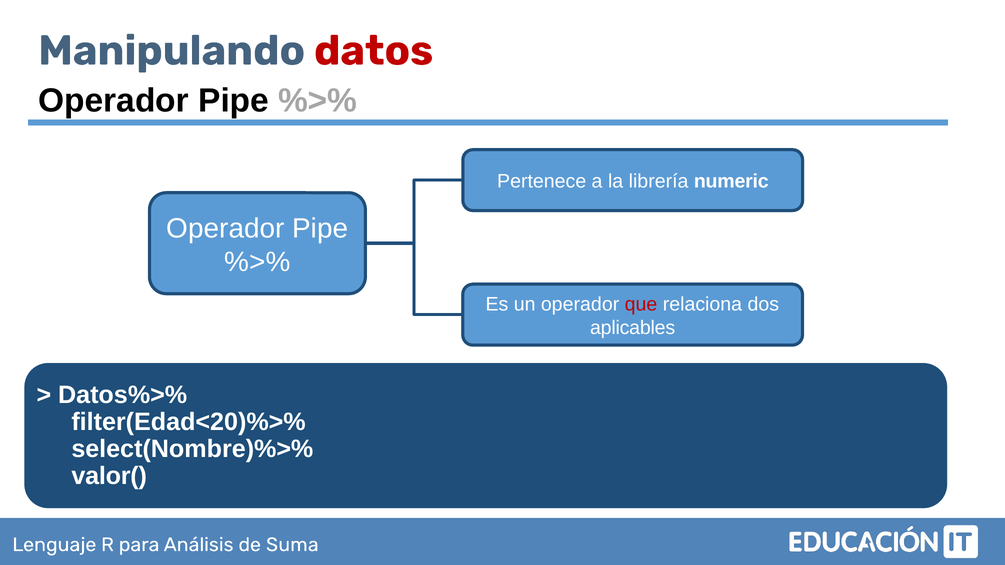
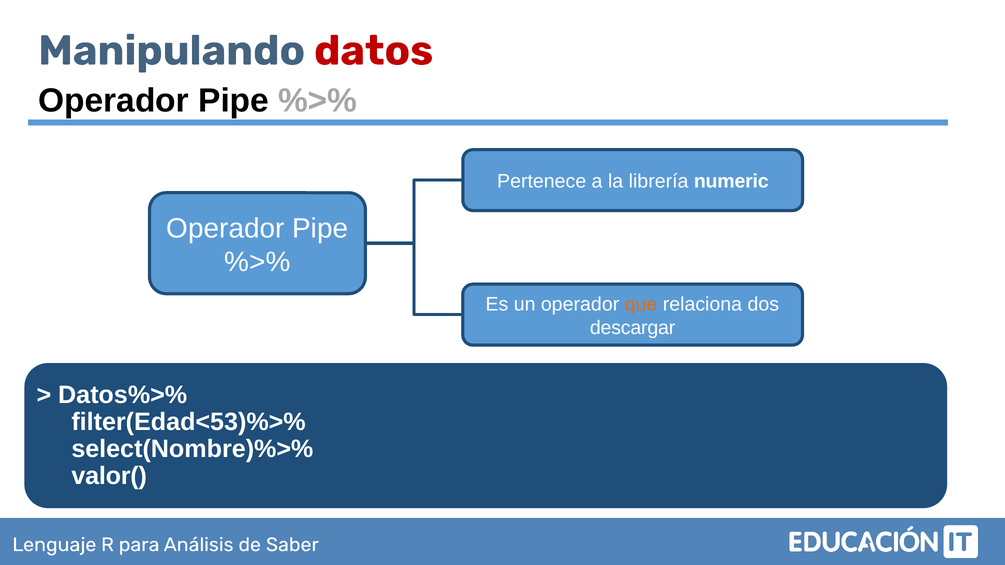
que colour: red -> orange (641, 304)
aplicables: aplicables -> descargar (633, 328)
filter(Edad<20)%>%: filter(Edad<20)%>% -> filter(Edad<53)%>% (189, 422)
Suma: Suma -> Saber (292, 545)
